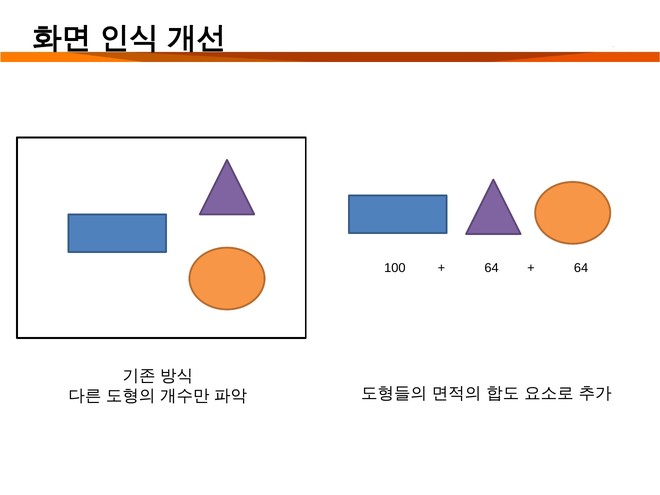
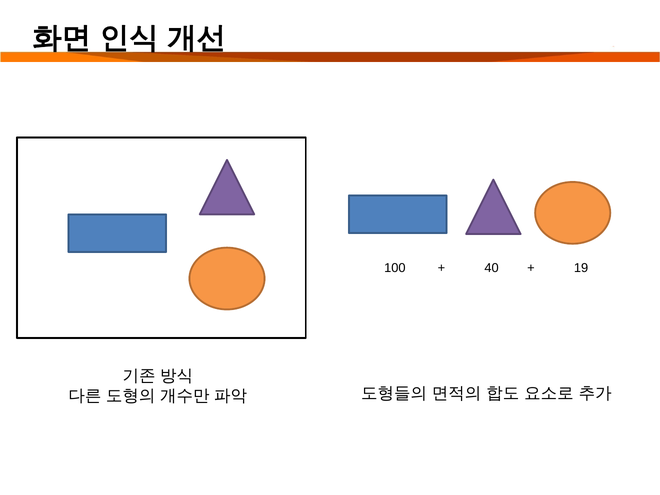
64: 64 -> 40 (492, 268)
64: 64 -> 19 (581, 268)
